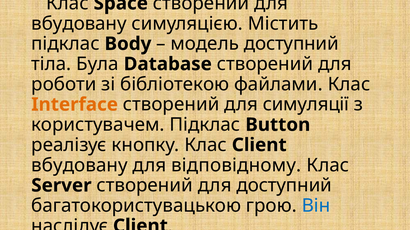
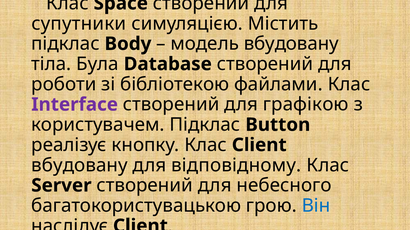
вбудовану: вбудовану -> супутники (79, 24)
модель доступний: доступний -> вбудовану (291, 44)
Interface colour: orange -> purple (75, 105)
симуляції: симуляції -> графікою (306, 105)
для доступний: доступний -> небесного (284, 186)
